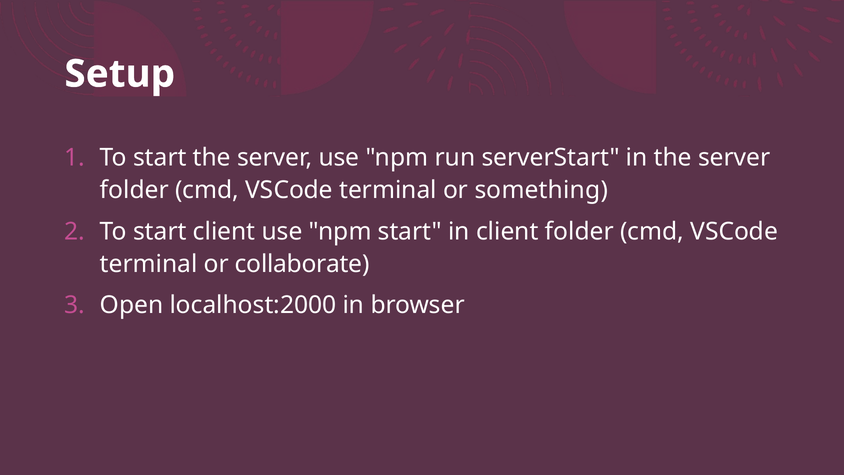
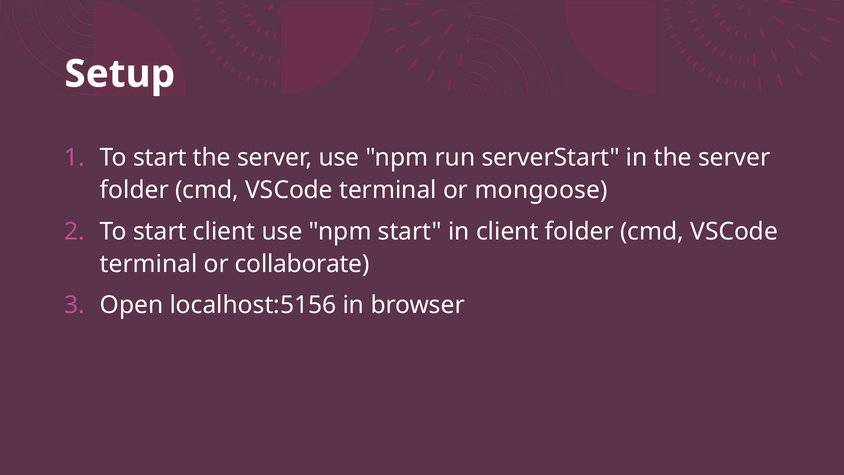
something: something -> mongoose (541, 190)
localhost:2000: localhost:2000 -> localhost:5156 (253, 305)
